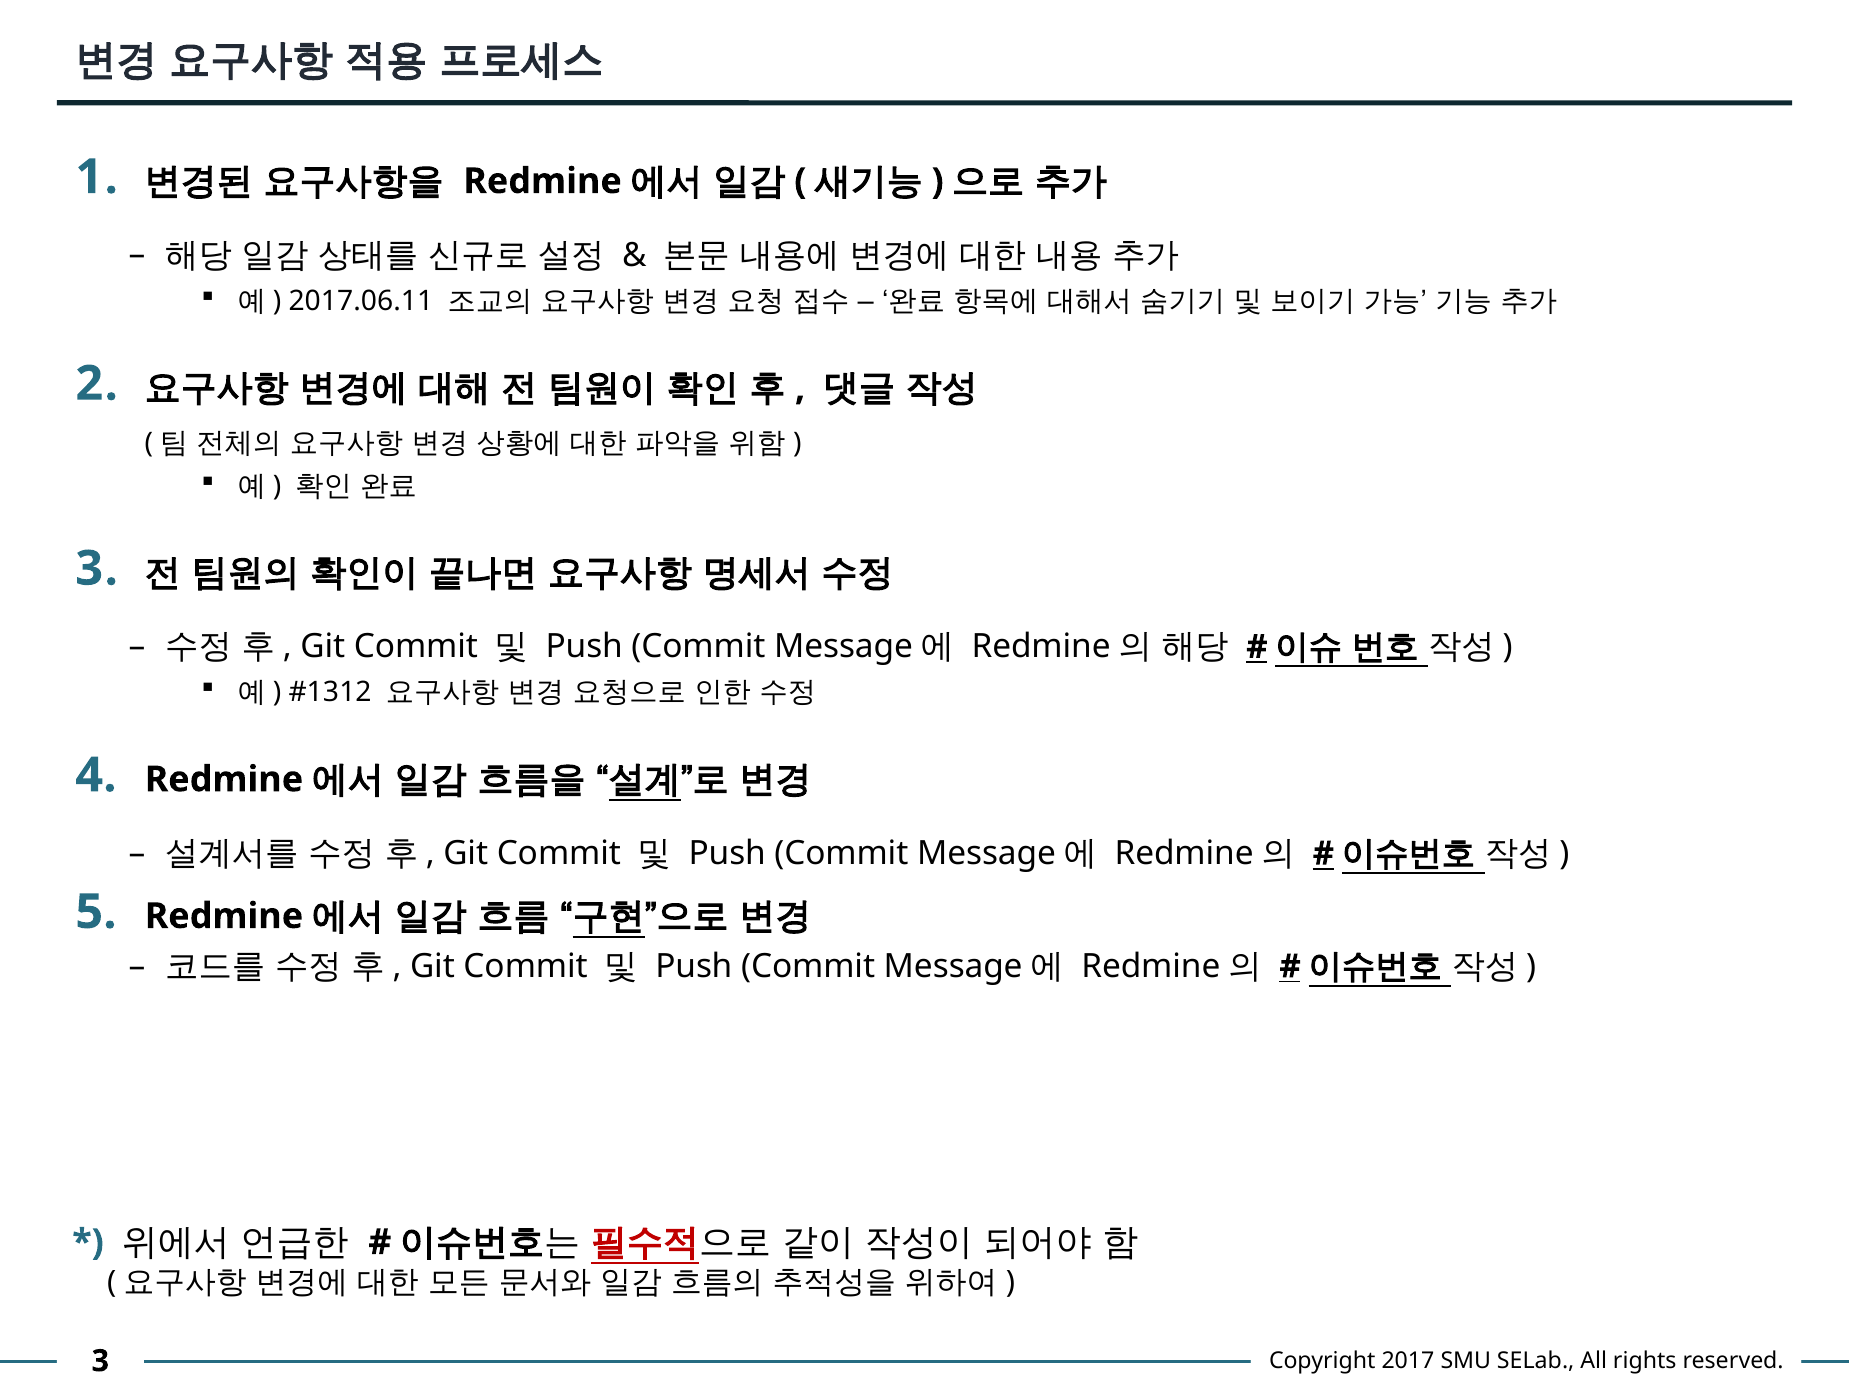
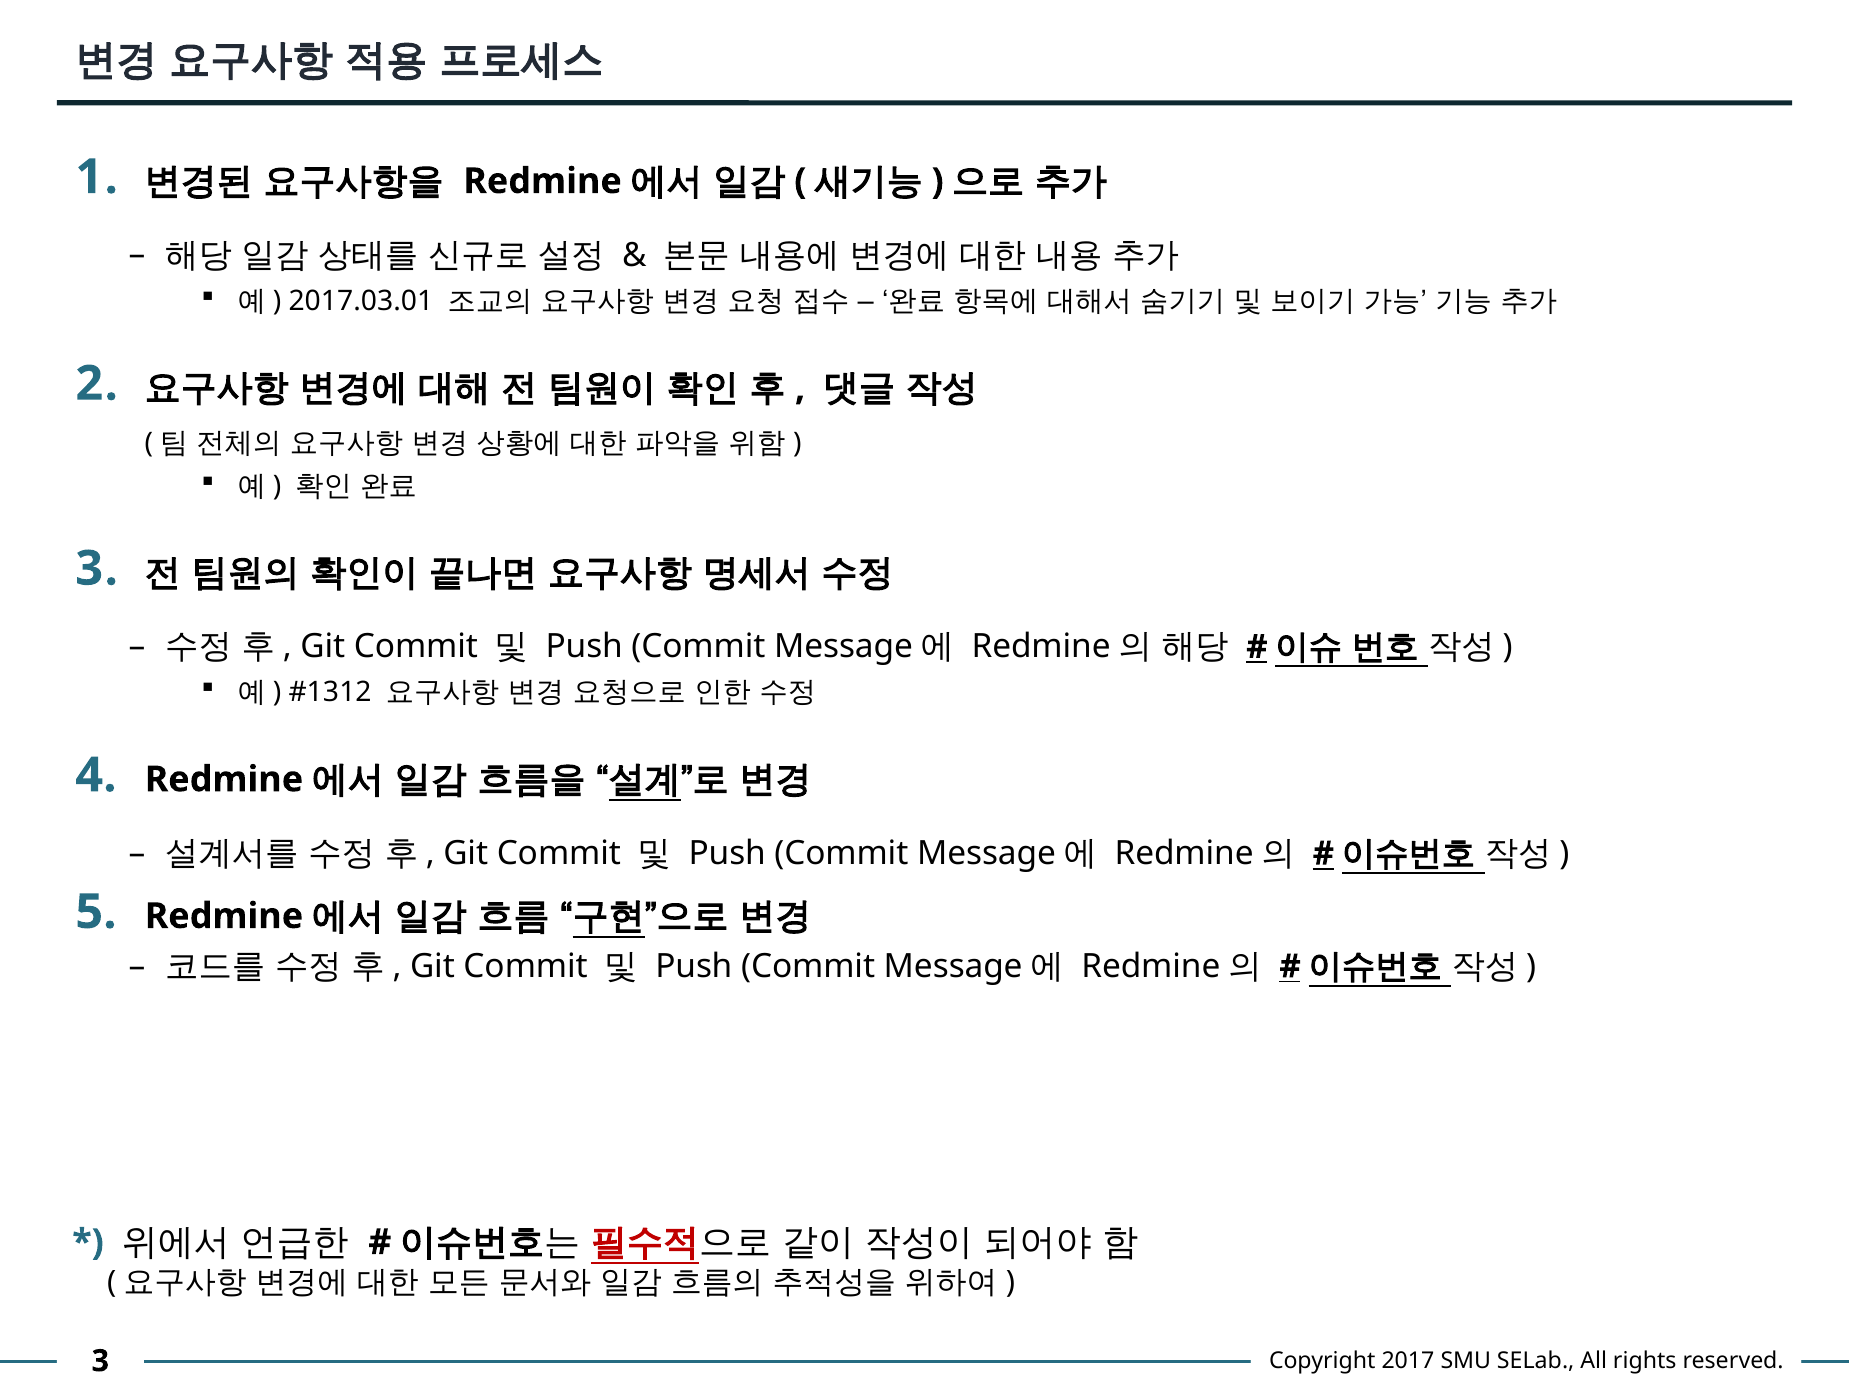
2017.06.11: 2017.06.11 -> 2017.03.01 (361, 301)
